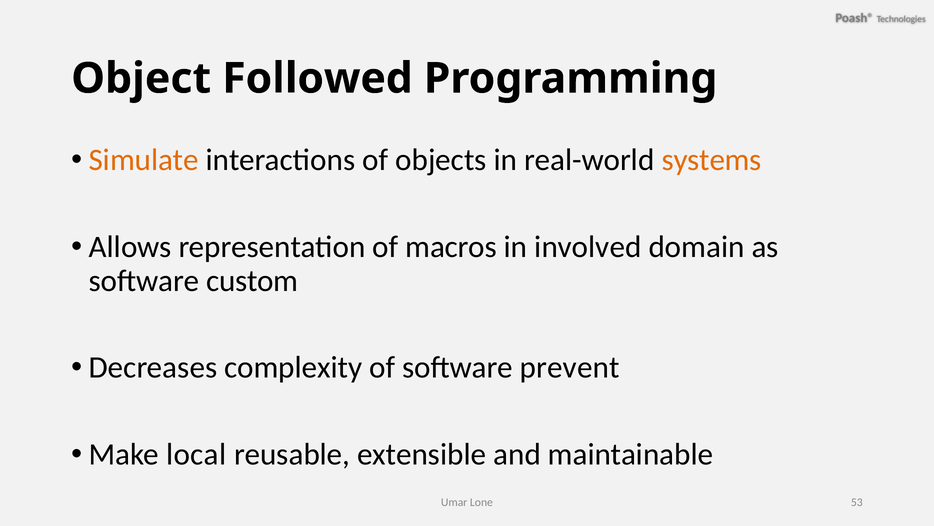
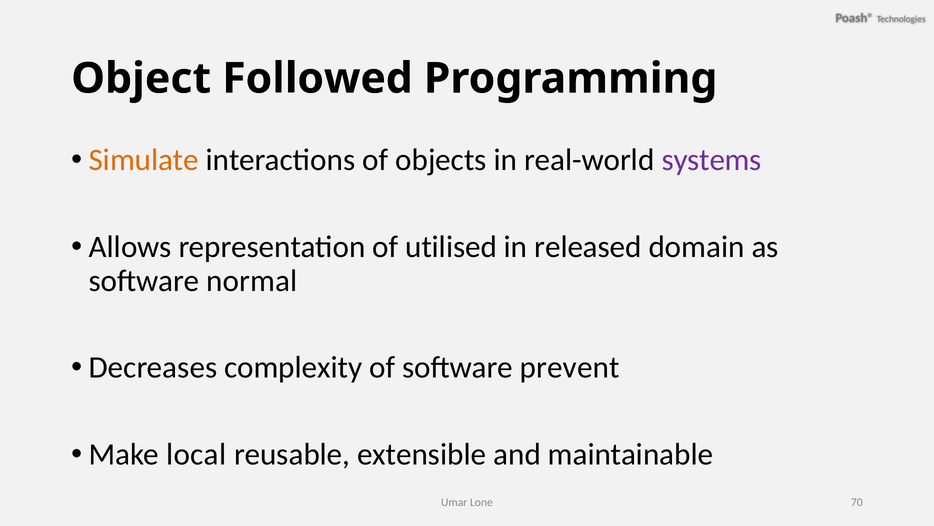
systems colour: orange -> purple (712, 160)
macros: macros -> utilised (451, 247)
involved: involved -> released (588, 247)
custom: custom -> normal (252, 280)
53: 53 -> 70 (857, 502)
